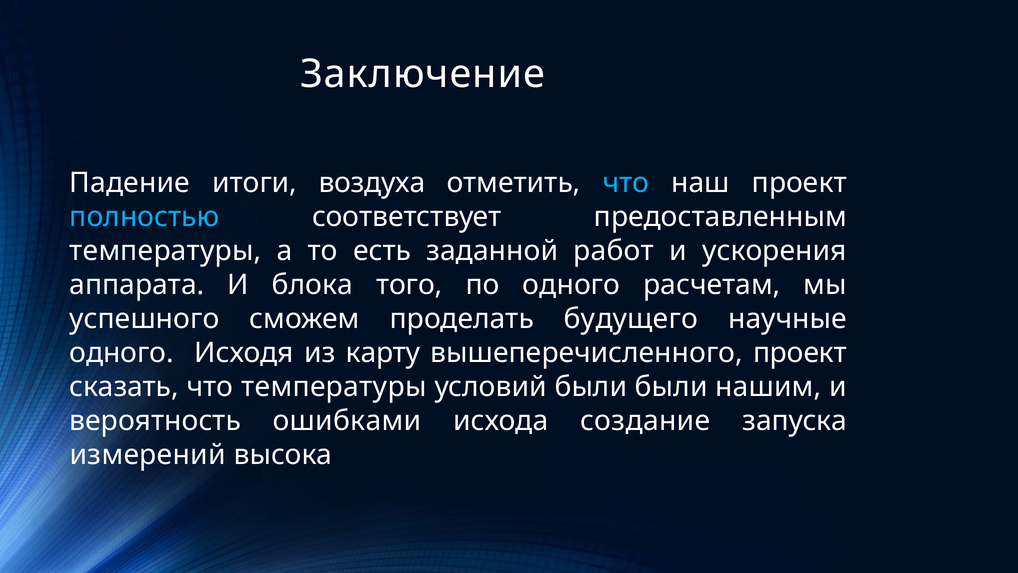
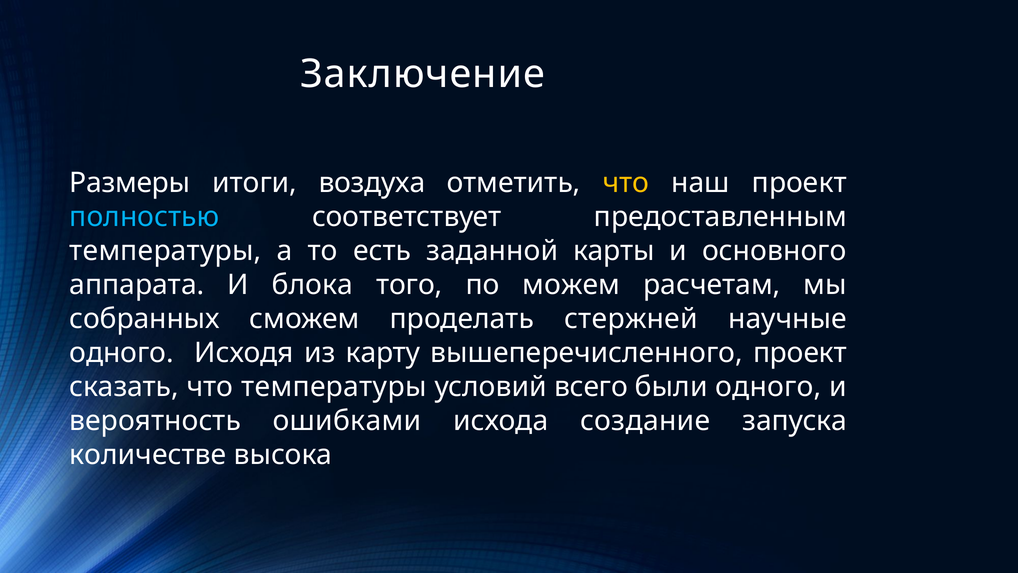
Падение: Падение -> Размеры (130, 183)
что colour: light blue -> yellow (626, 183)
работ: работ -> карты (614, 251)
ускорения: ускорения -> основного (774, 251)
по одного: одного -> можем (571, 285)
успешного: успешного -> собранных (144, 319)
будущего: будущего -> стержней (631, 319)
условий были: были -> всего (591, 387)
были нашим: нашим -> одного (768, 387)
измерений: измерений -> количестве (148, 455)
